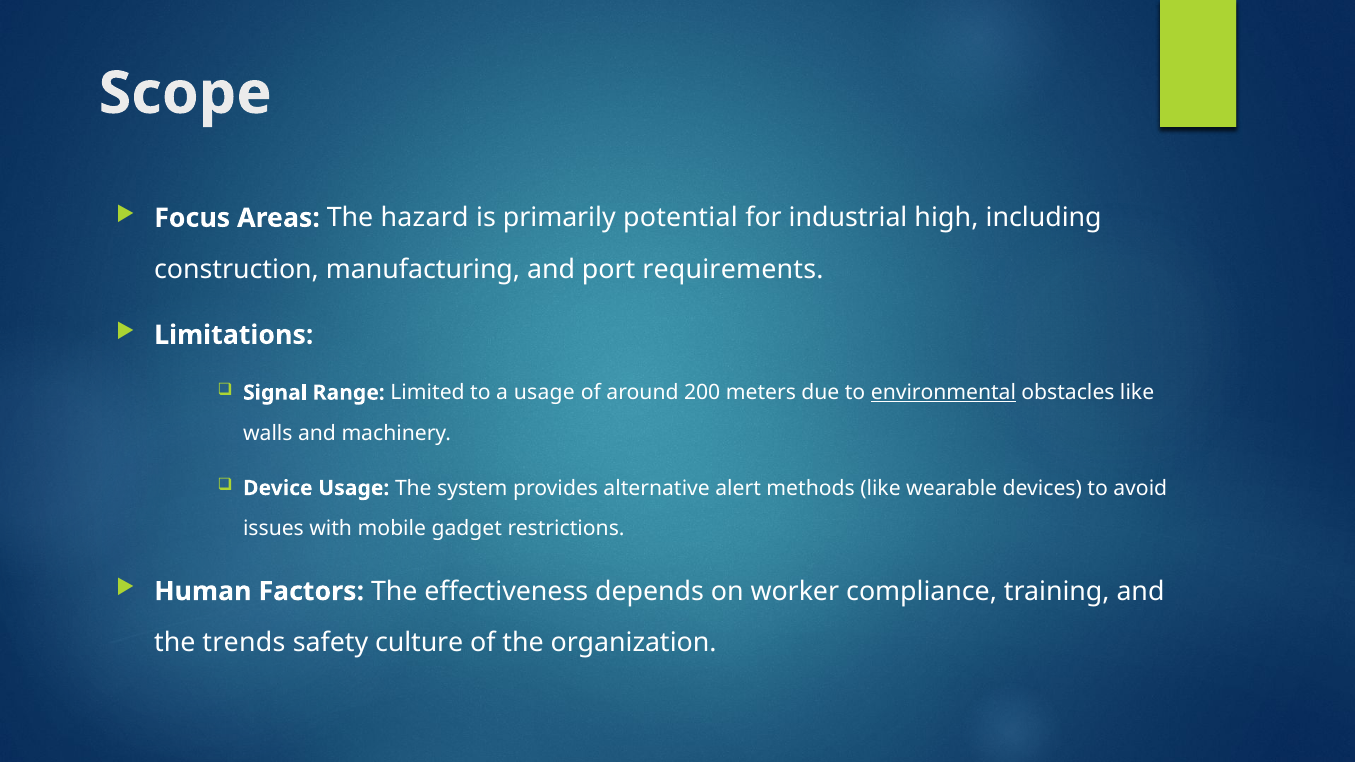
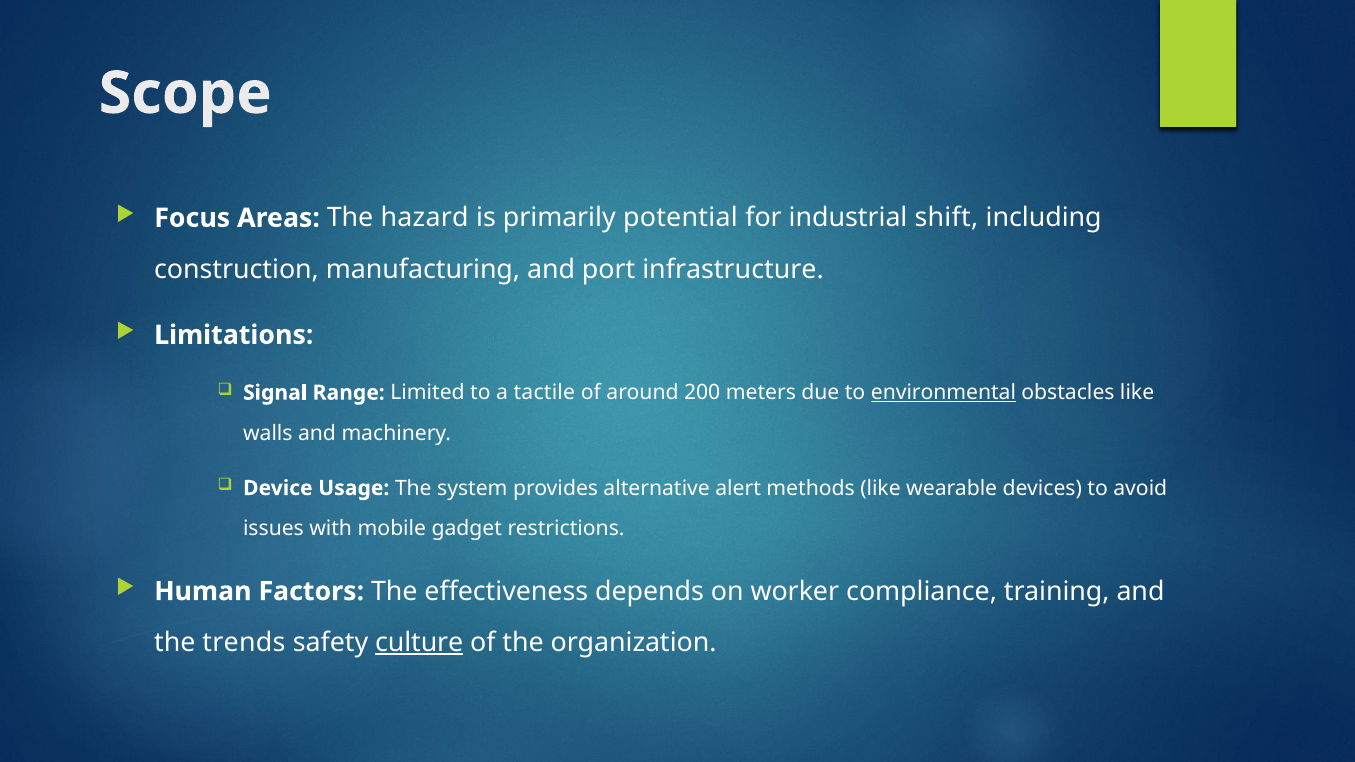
high: high -> shift (946, 218)
requirements: requirements -> infrastructure (733, 269)
a usage: usage -> tactile (544, 393)
culture underline: none -> present (419, 643)
